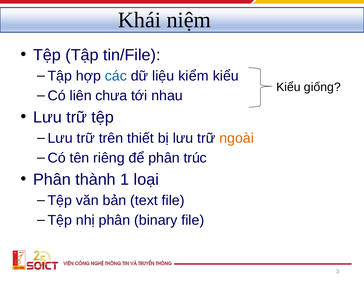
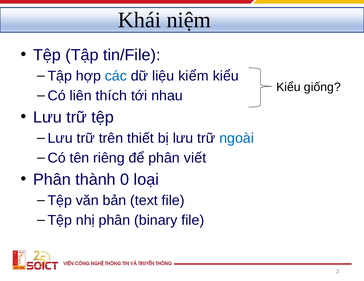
chưa: chưa -> thích (111, 96)
ngoài colour: orange -> blue (237, 138)
trúc: trúc -> viết (195, 158)
1: 1 -> 0 (125, 180)
